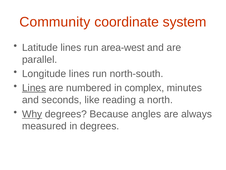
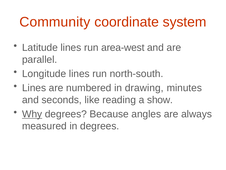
Lines underline: present -> none (34, 88)
complex: complex -> drawing (144, 88)
north: north -> show (160, 100)
